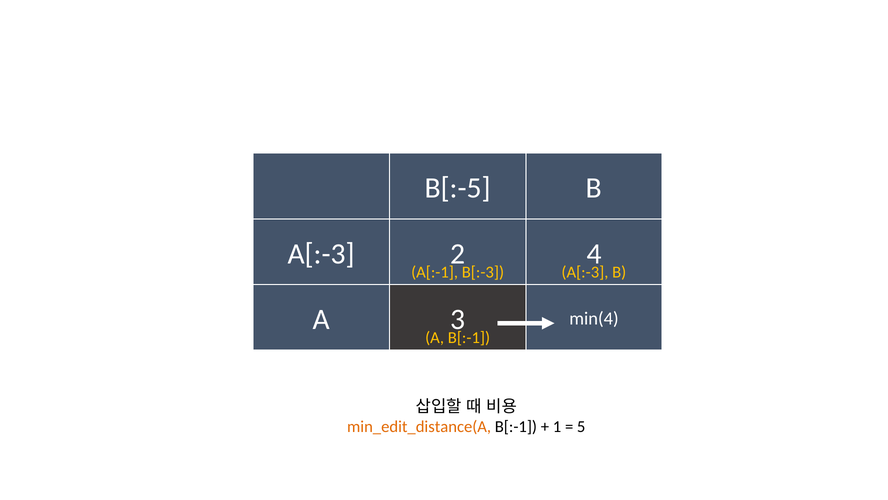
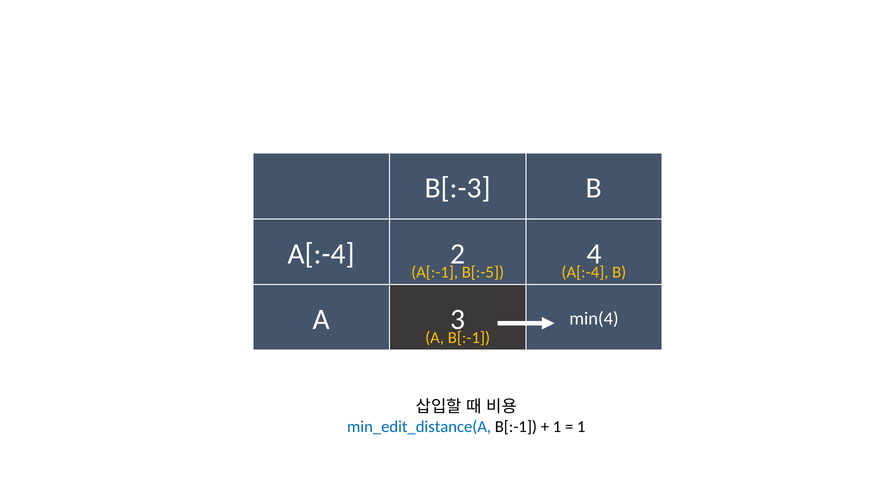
B[:-5: B[:-5 -> B[:-3 (458, 188)
A[:-3: A[:-3 -> A[:-4 (321, 254)
B[:-3: B[:-3 -> B[:-5 (483, 272)
A[:-3: A[:-3 -> A[:-4 (585, 272)
min_edit_distance(A colour: orange -> blue (419, 426)
5: 5 -> 1 (581, 426)
